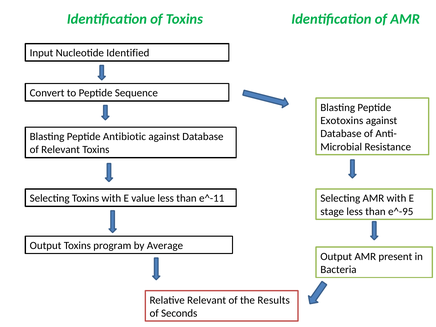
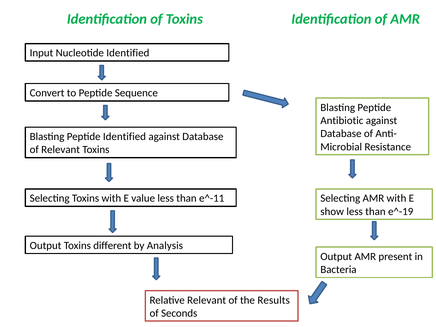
Exotoxins: Exotoxins -> Antibiotic (342, 121)
Peptide Antibiotic: Antibiotic -> Identified (124, 137)
stage: stage -> show (332, 211)
e^-95: e^-95 -> e^-19 (401, 211)
program: program -> different (112, 246)
Average: Average -> Analysis (165, 246)
